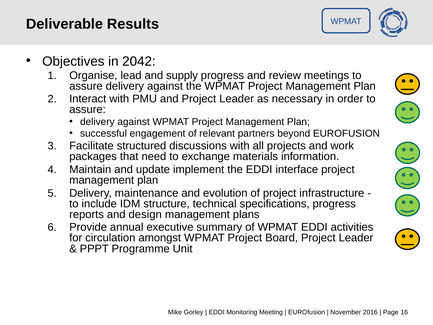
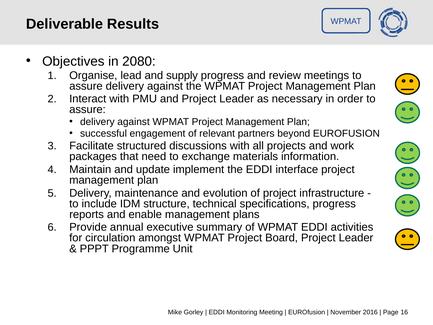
2042: 2042 -> 2080 (139, 61)
design: design -> enable (145, 214)
